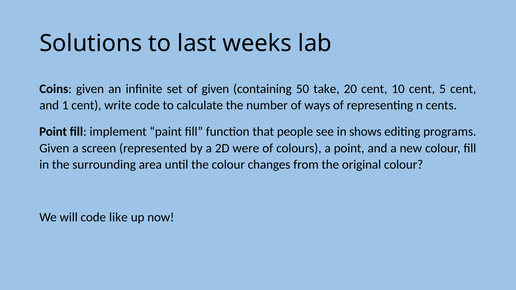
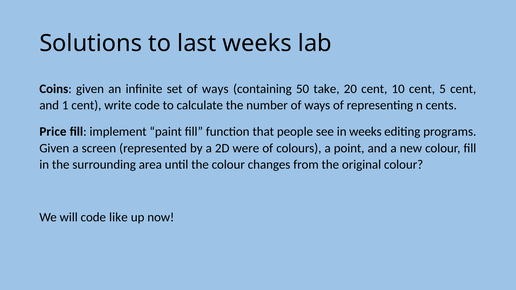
set of given: given -> ways (215, 89)
Point: Point -> Price (53, 132)
in shows: shows -> weeks (365, 132)
